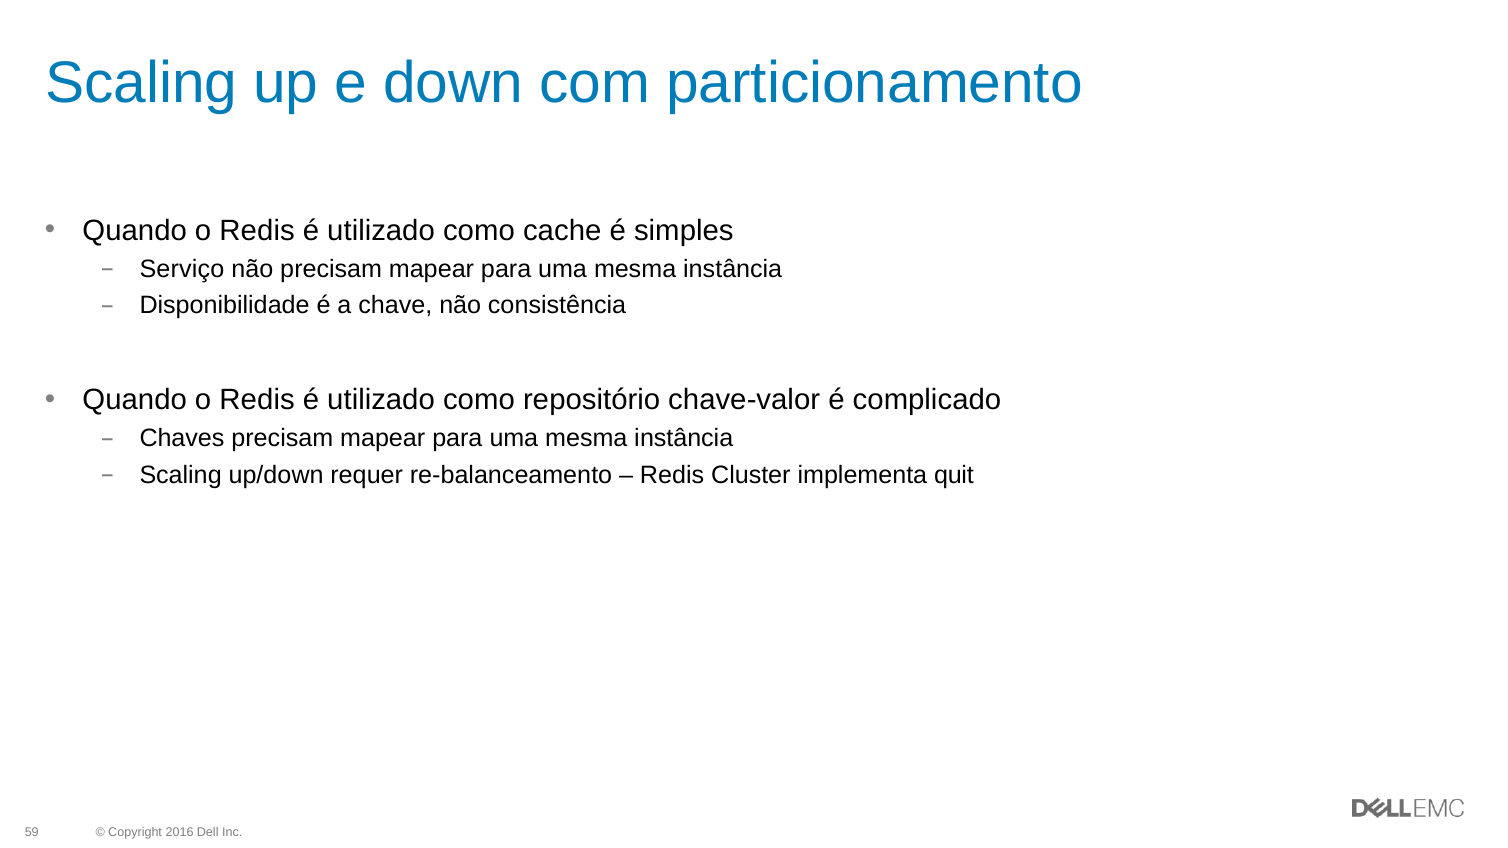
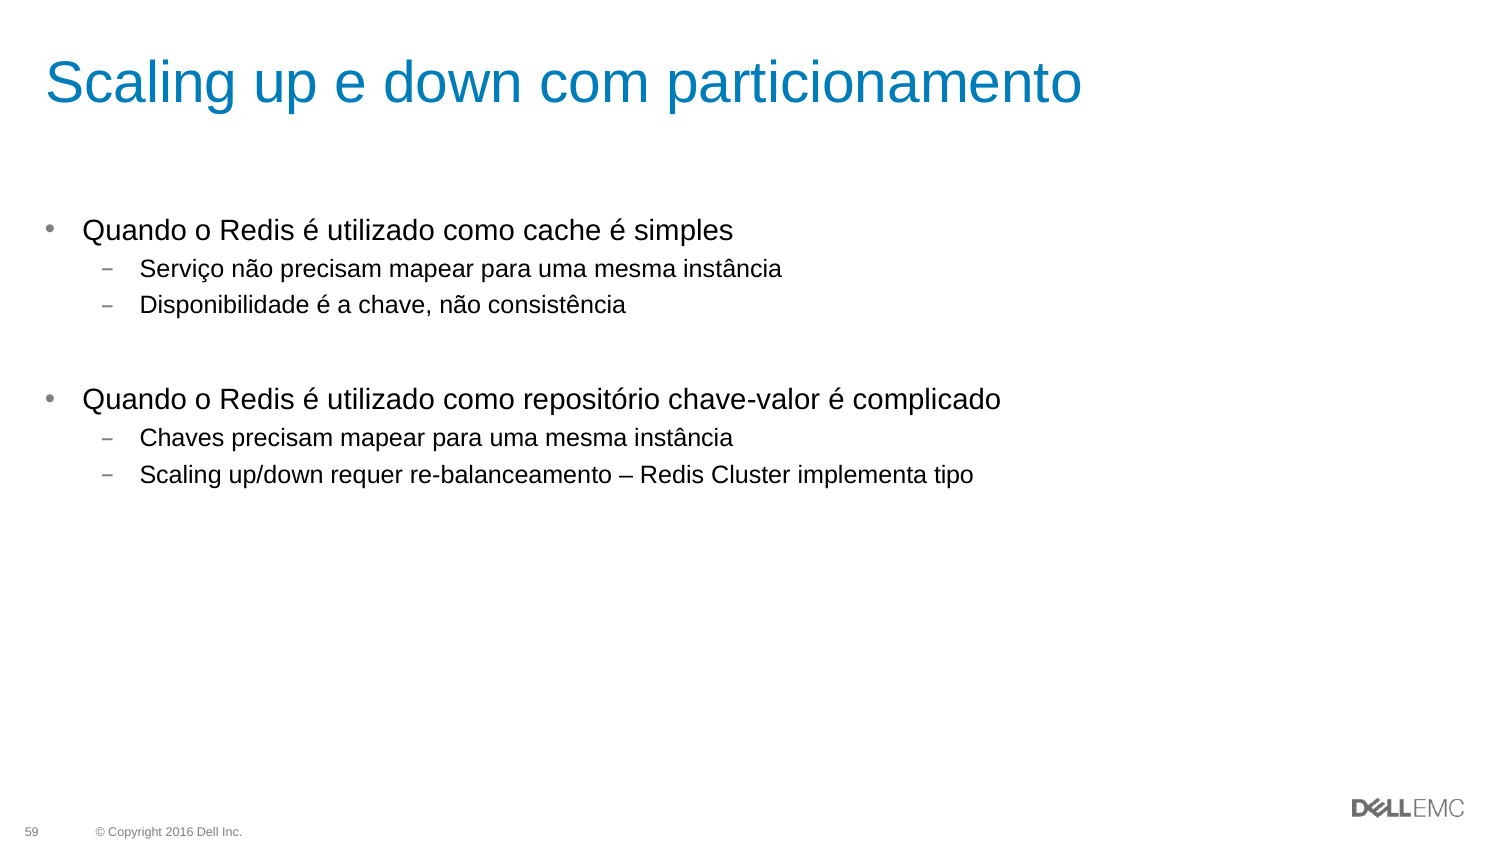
quit: quit -> tipo (954, 475)
